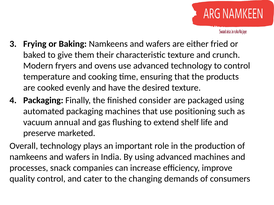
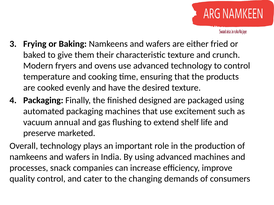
consider: consider -> designed (155, 101)
positioning: positioning -> excitement (195, 112)
